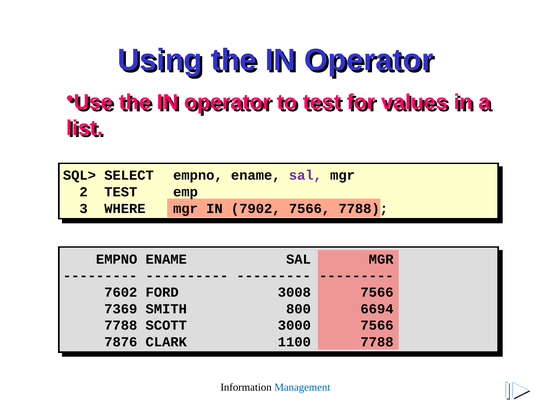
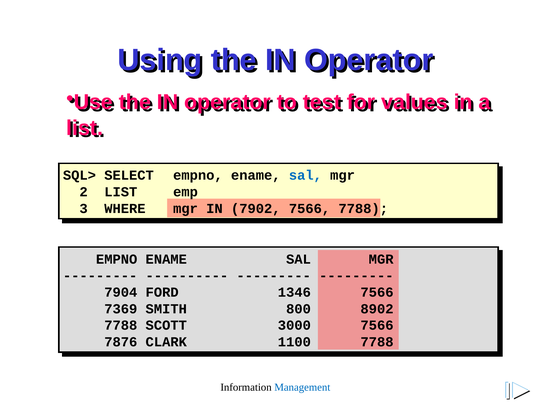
sal colour: purple -> blue (305, 175)
2 TEST: TEST -> LIST (121, 192)
7602: 7602 -> 7904 (121, 292)
3008: 3008 -> 1346 (294, 292)
6694: 6694 -> 8902 (377, 308)
